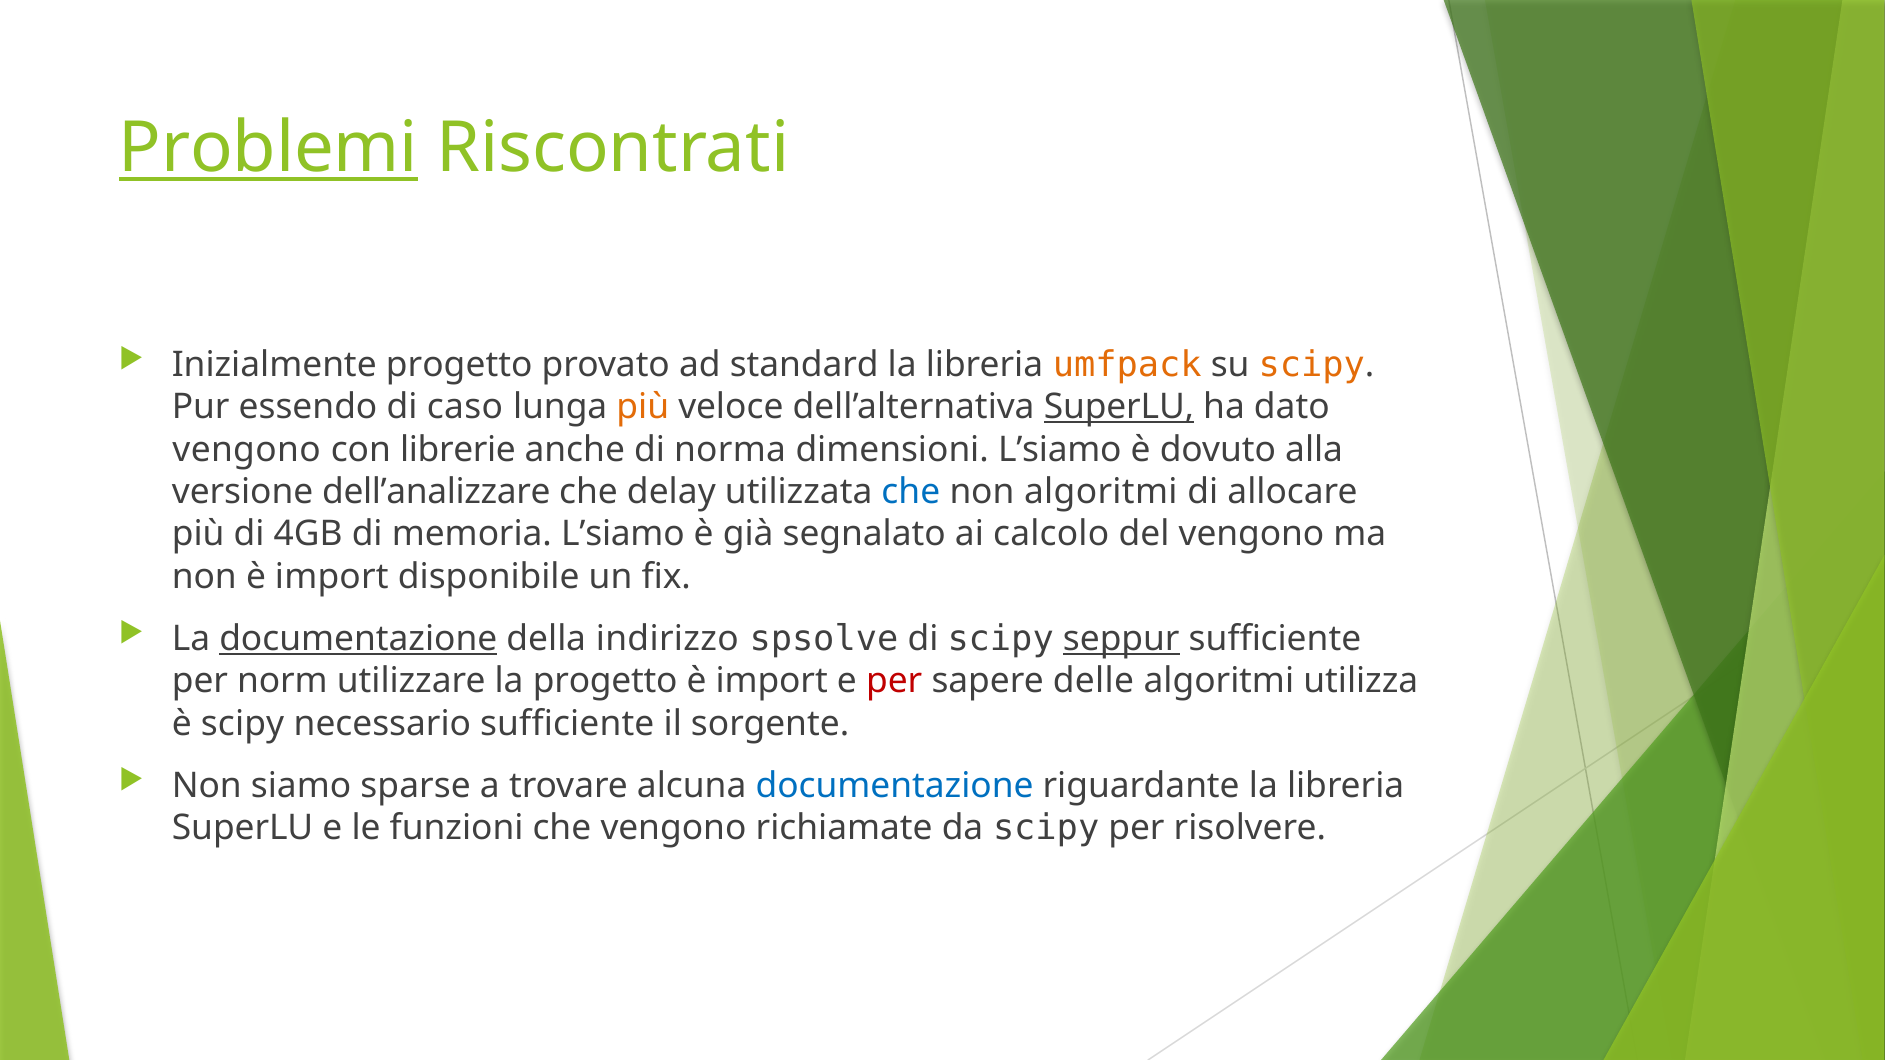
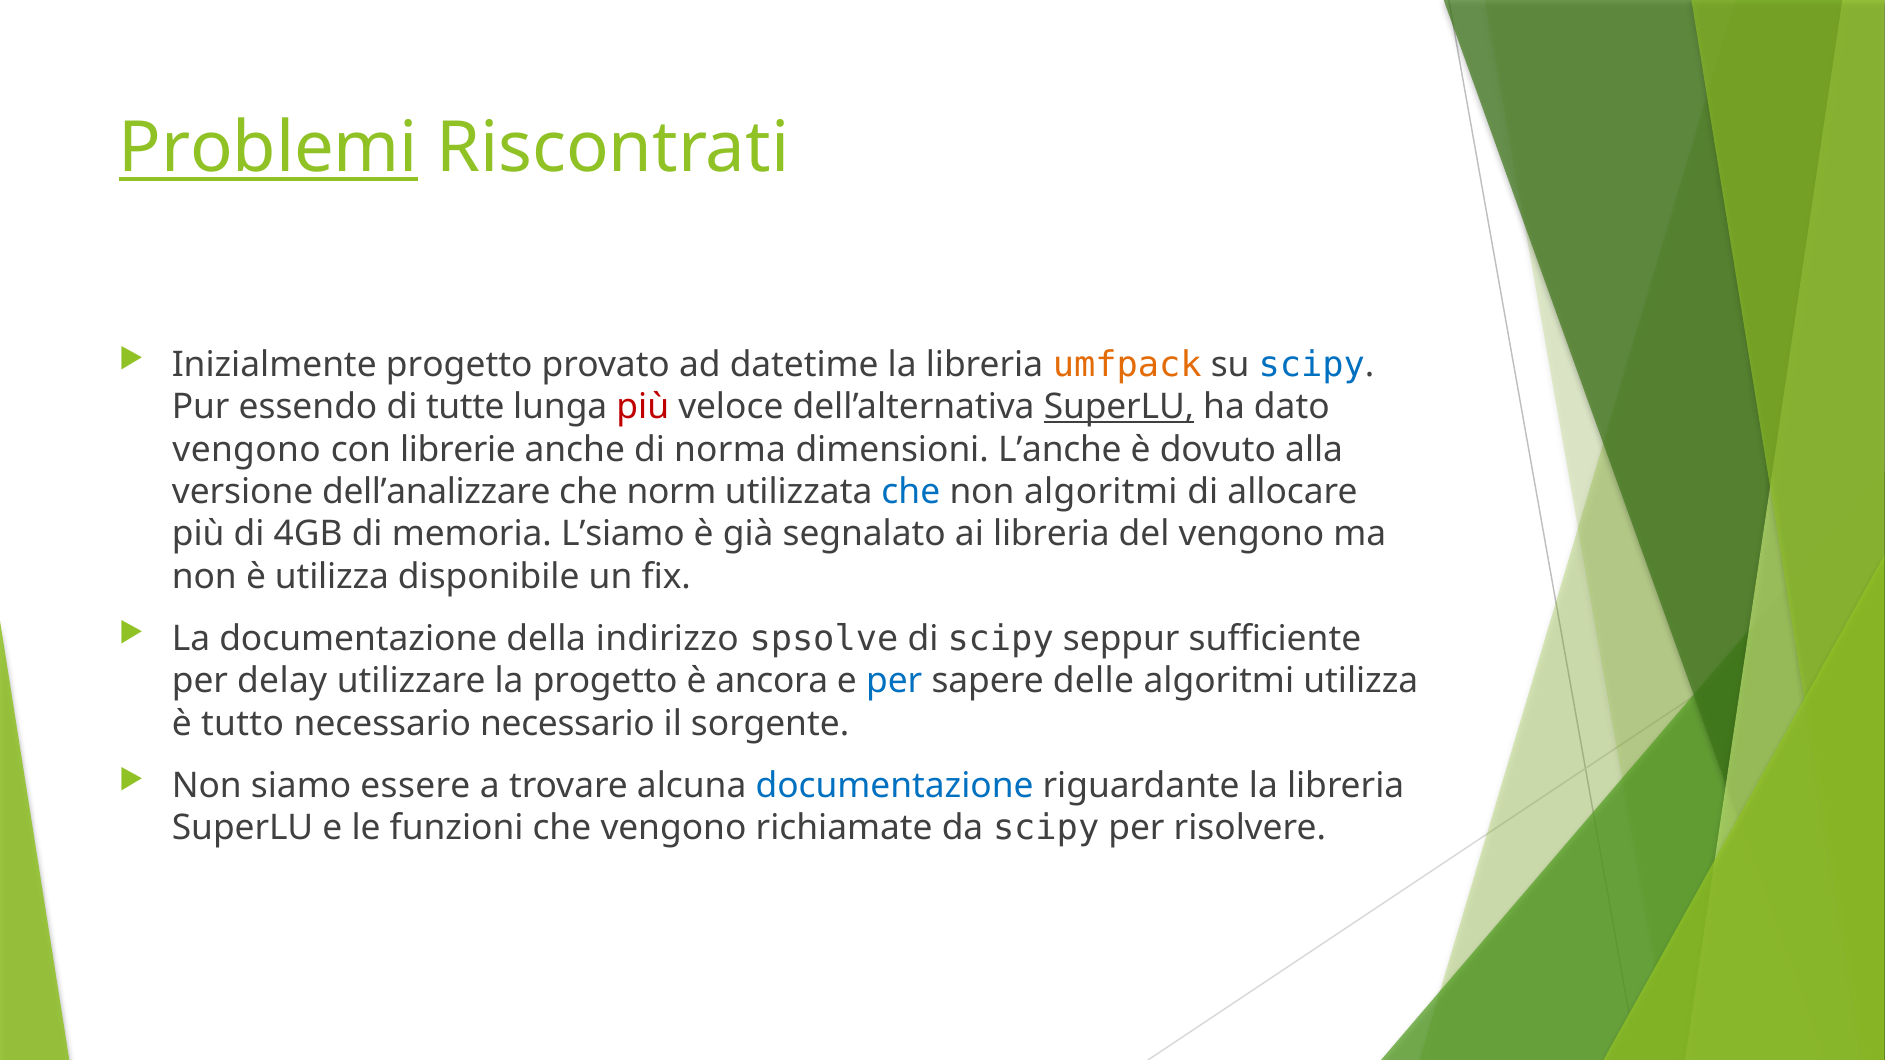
standard: standard -> datetime (804, 365)
scipy colour: orange -> blue (1312, 365)
caso: caso -> tutte (465, 407)
più colour: orange -> red (643, 407)
dimensioni L’siamo: L’siamo -> L’anche (1060, 450)
delay: delay -> norm (672, 492)
ai calcolo: calcolo -> libreria (1051, 534)
non è import: import -> utilizza (332, 577)
documentazione underline: present -> none (358, 639)
seppur underline: present -> none (1121, 639)
norm: norm -> delay (282, 681)
import: import -> ancora (772, 681)
per colour: red -> blue (894, 681)
è scipy: scipy -> tutto (242, 724)
necessario sufficiente: sufficiente -> necessario (567, 724)
sparse: sparse -> essere (415, 786)
